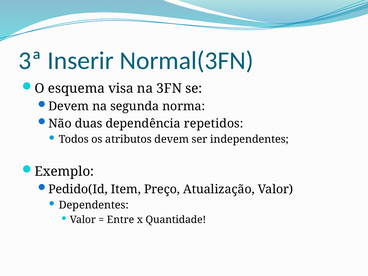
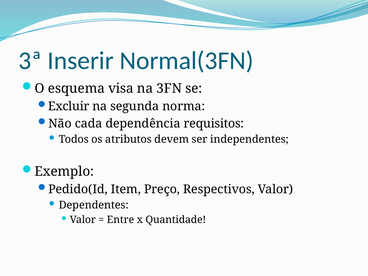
Devem: Devem -> Excluir (69, 106)
duas: duas -> cada (89, 123)
repetidos: repetidos -> requisitos (214, 123)
Atualização: Atualização -> Respectivos (219, 189)
